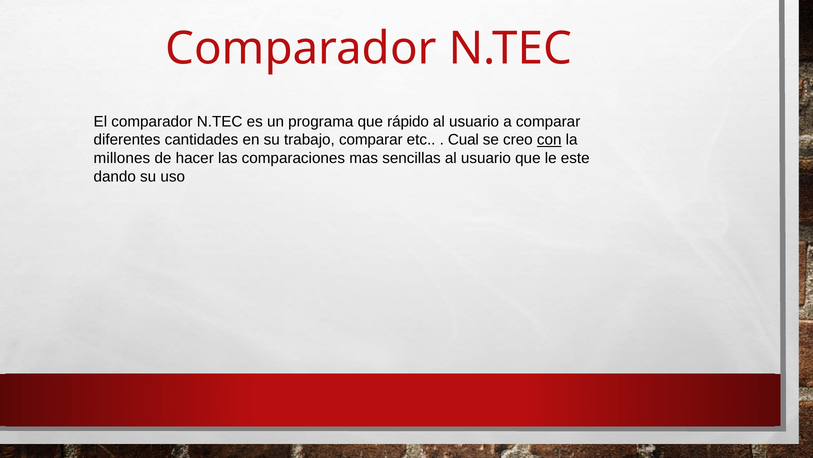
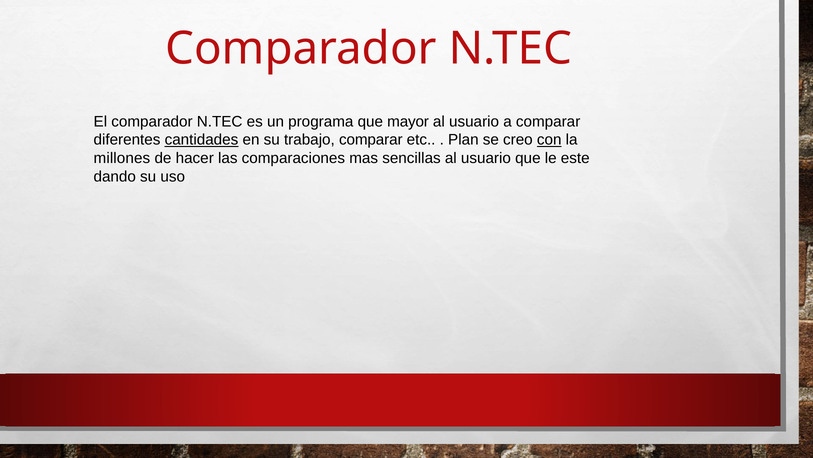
rápido: rápido -> mayor (408, 121)
cantidades underline: none -> present (201, 140)
Cual: Cual -> Plan (463, 140)
